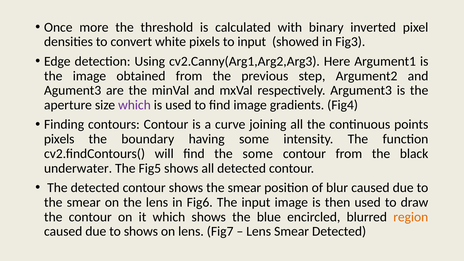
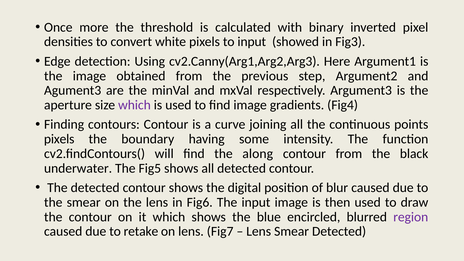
the some: some -> along (258, 154)
shows the smear: smear -> digital (244, 188)
region colour: orange -> purple (411, 217)
to shows: shows -> retake (141, 231)
